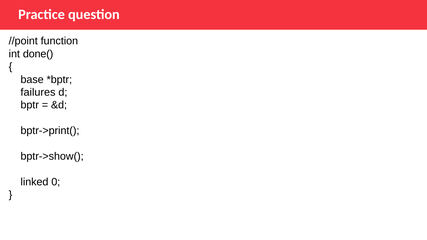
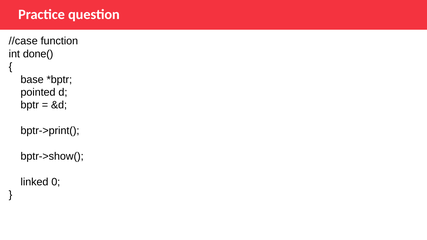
//point: //point -> //case (23, 41)
failures: failures -> pointed (38, 92)
